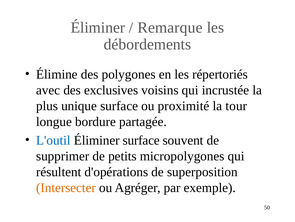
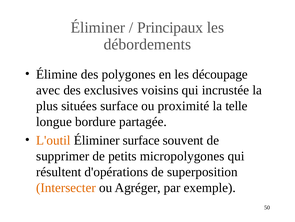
Remarque: Remarque -> Principaux (170, 27)
répertoriés: répertoriés -> découpage (220, 74)
unique: unique -> situées (79, 106)
tour: tour -> telle (236, 106)
L'outil colour: blue -> orange (53, 140)
